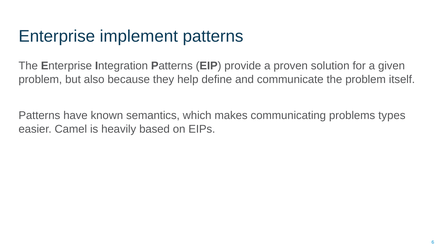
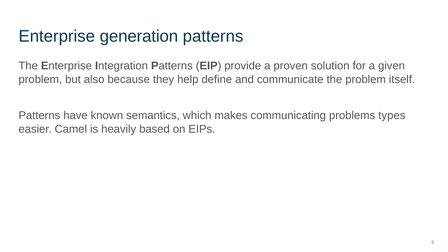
implement: implement -> generation (139, 36)
